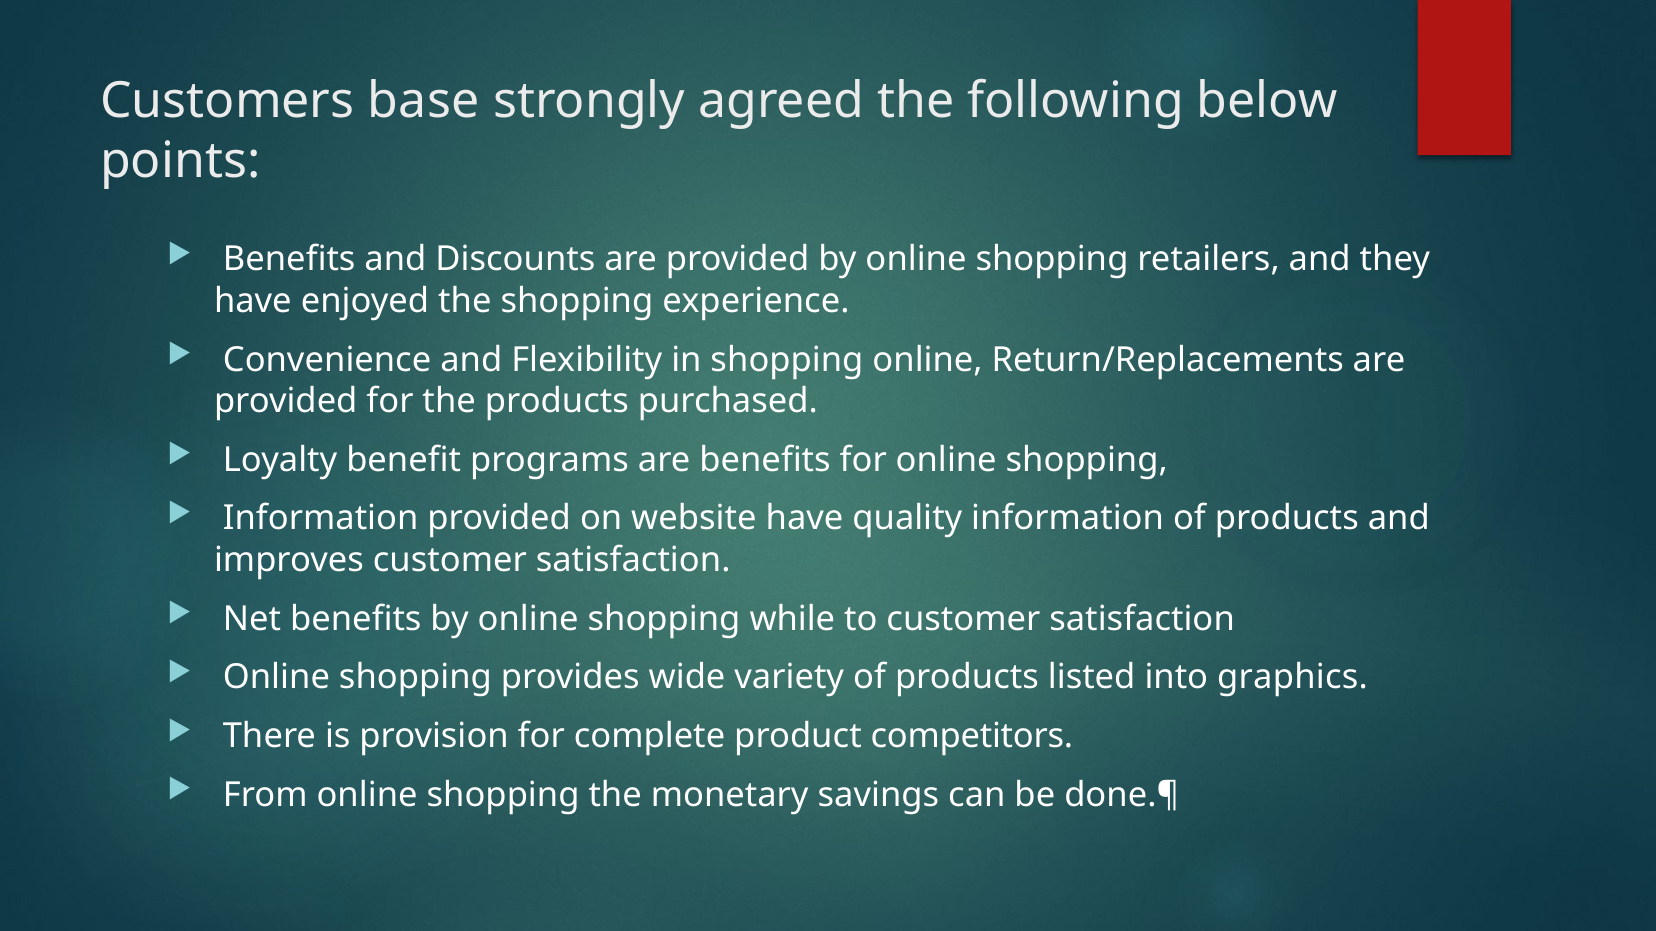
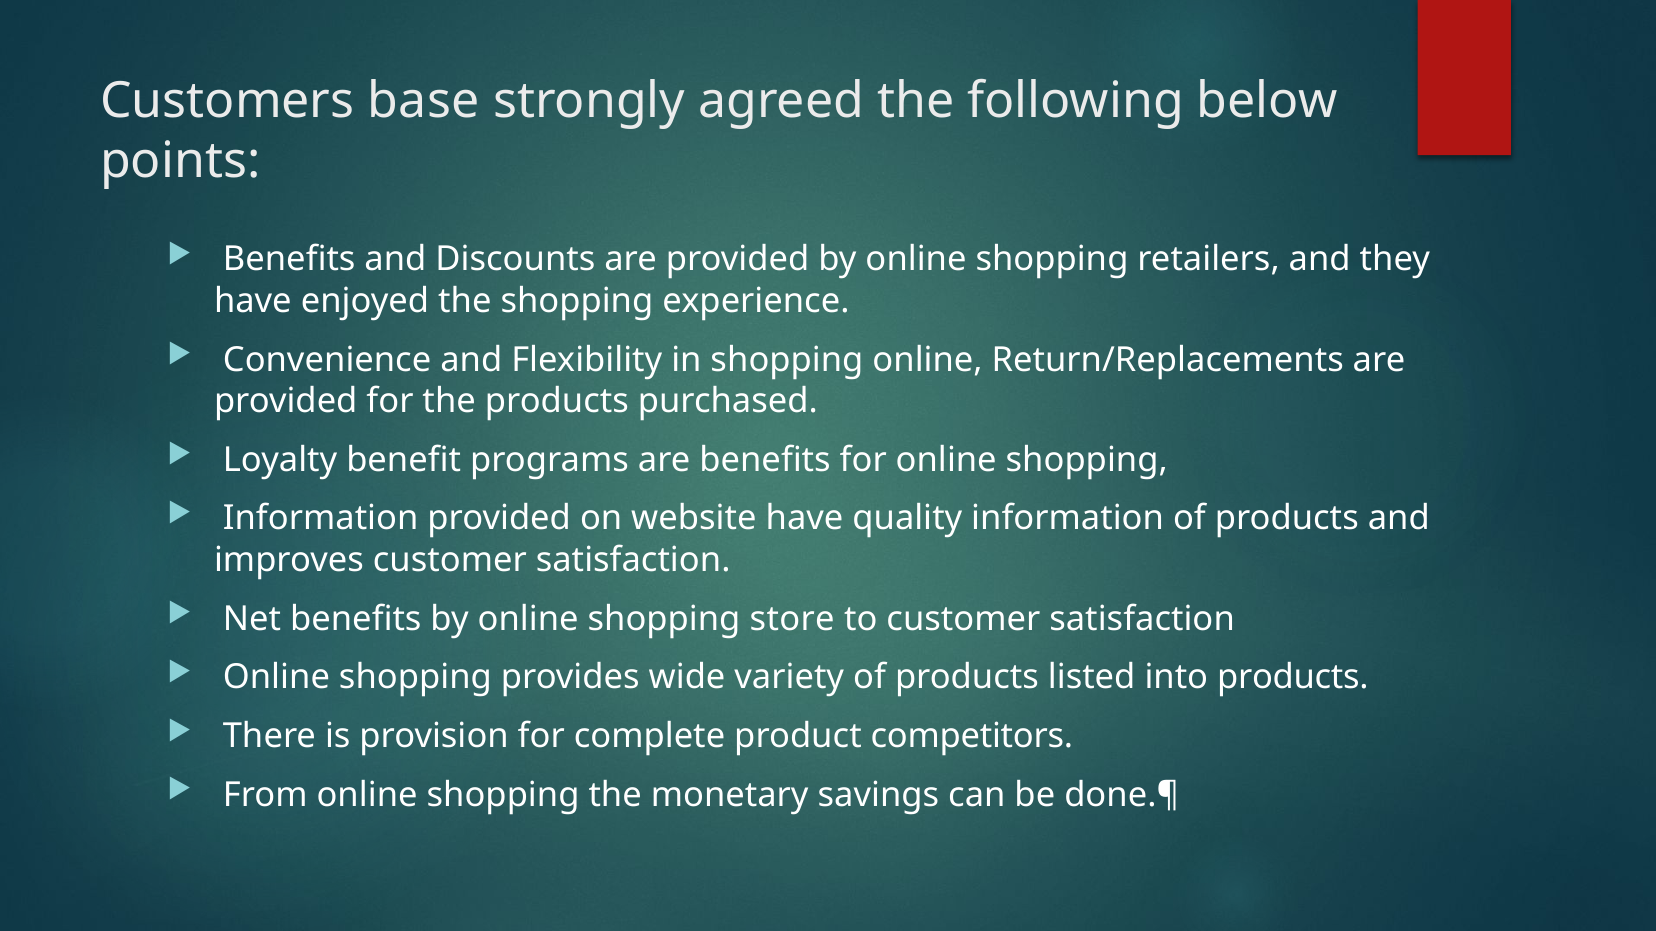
while: while -> store (792, 619)
into graphics: graphics -> products (1293, 678)
